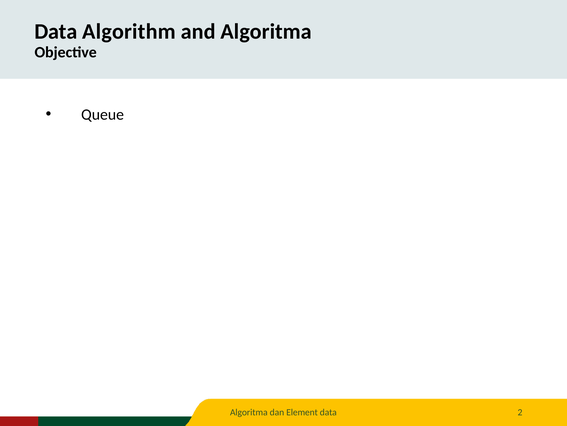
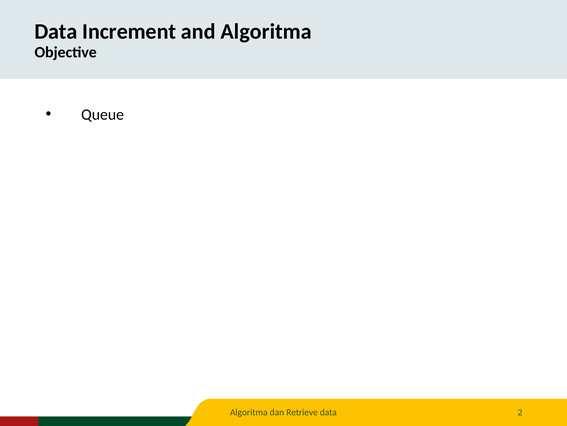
Algorithm: Algorithm -> Increment (129, 32)
Element: Element -> Retrieve (302, 412)
